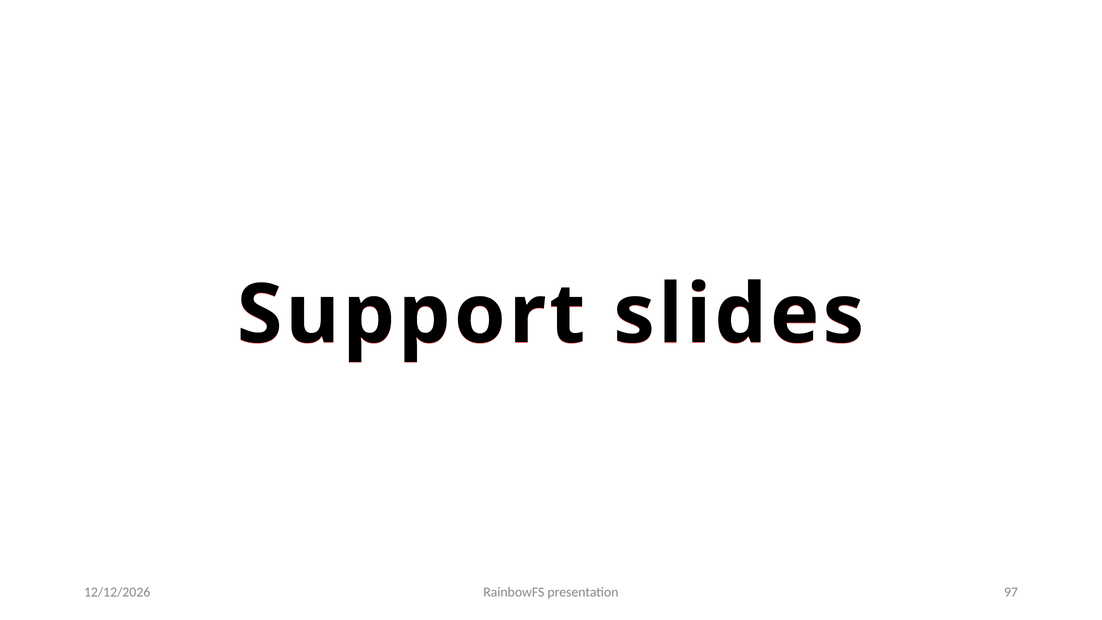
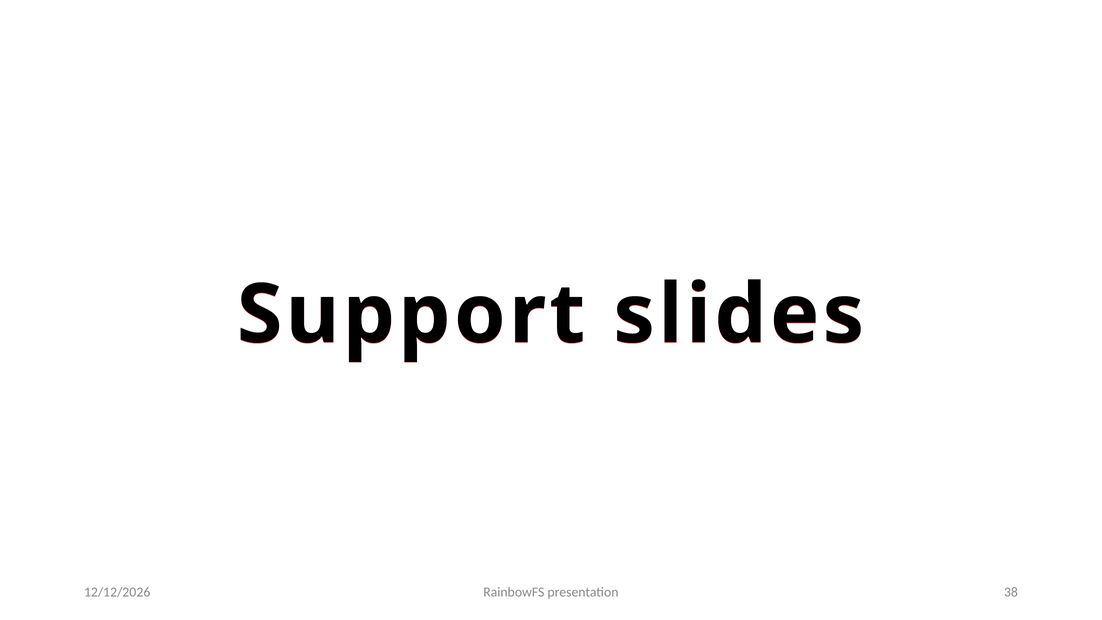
97: 97 -> 38 (1011, 592)
